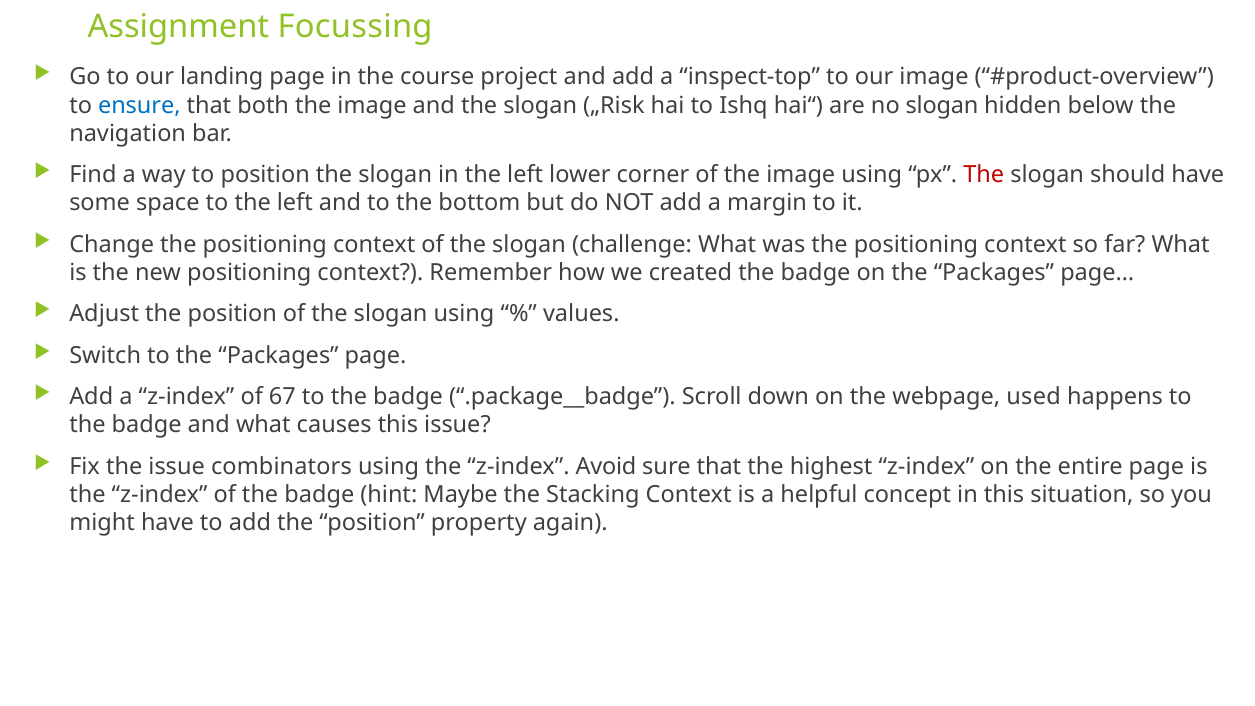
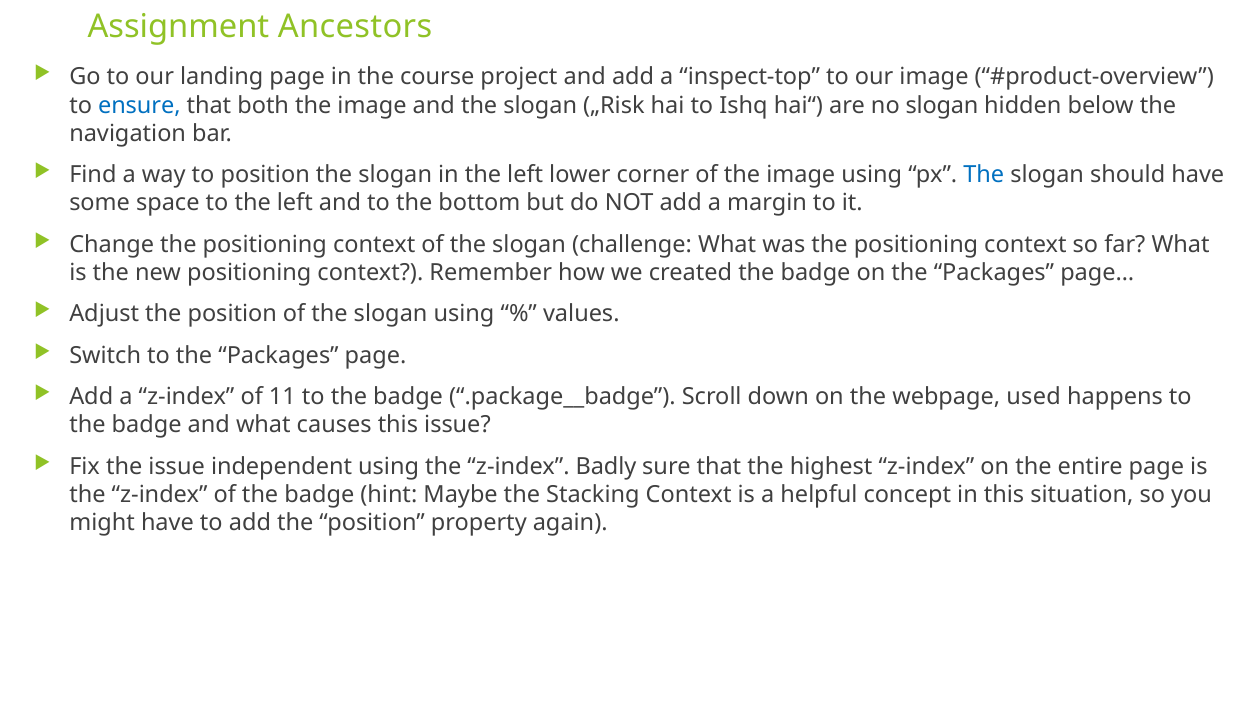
Focussing: Focussing -> Ancestors (355, 27)
The colour: red -> blue (984, 175)
67: 67 -> 11 (282, 397)
combinators: combinators -> independent (282, 466)
Avoid: Avoid -> Badly (606, 466)
